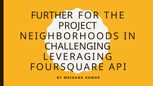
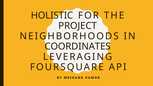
FURTHER: FURTHER -> HOLISTIC (52, 15)
CHALLENGING: CHALLENGING -> COORDINATES (78, 46)
